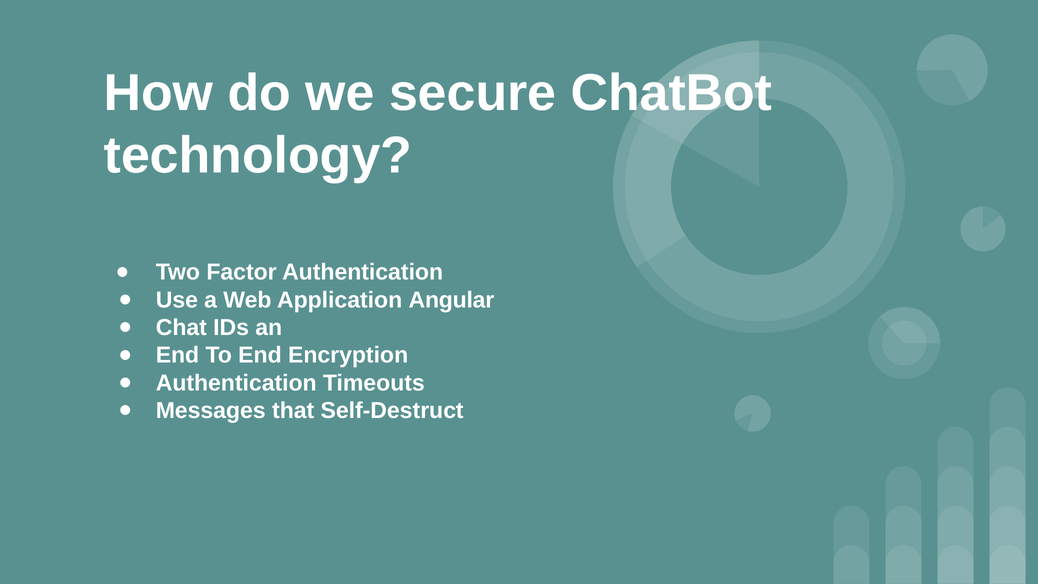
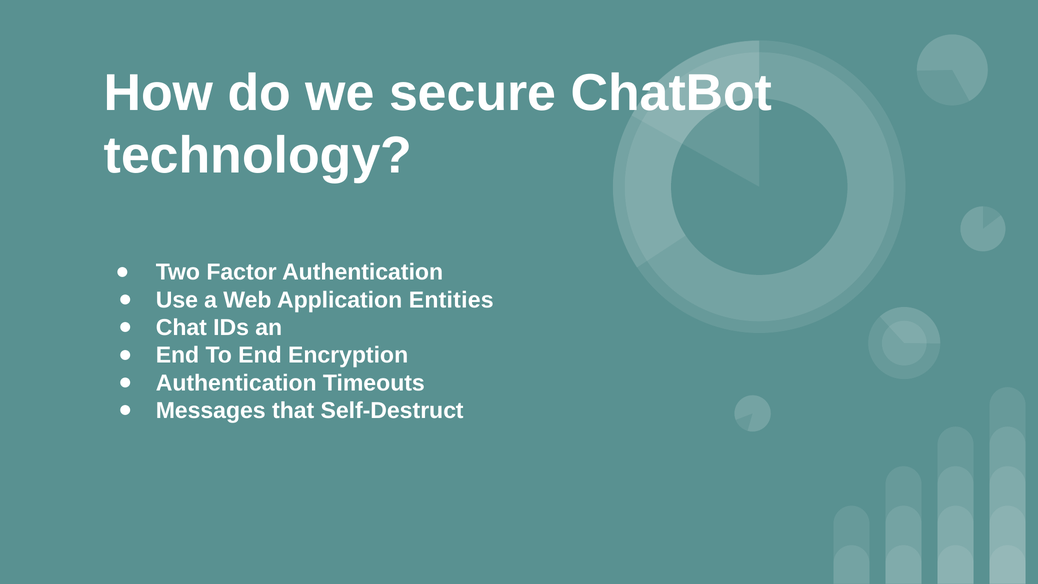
Angular: Angular -> Entities (451, 300)
